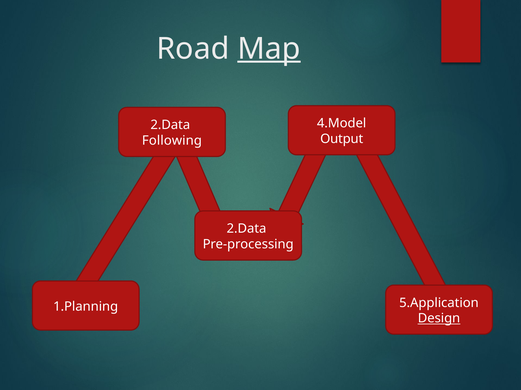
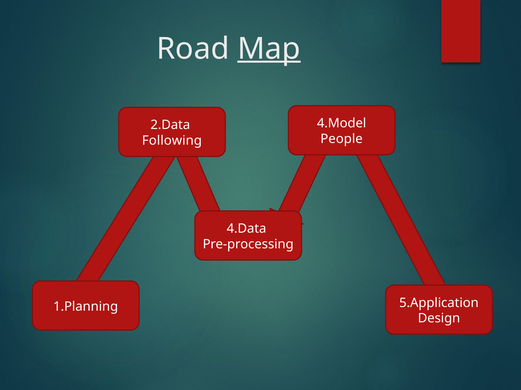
Output: Output -> People (342, 139)
2.Data: 2.Data -> 4.Data (246, 229)
Design underline: present -> none (439, 319)
